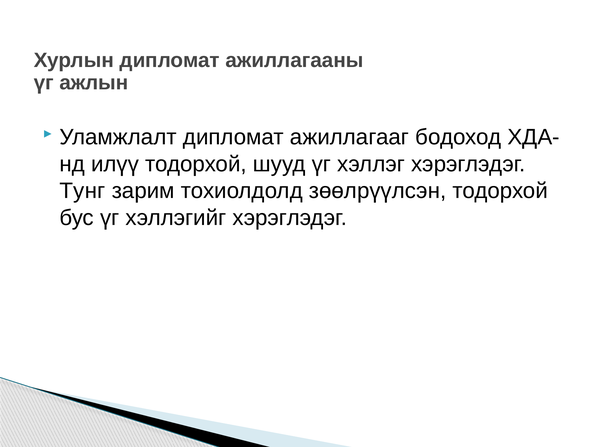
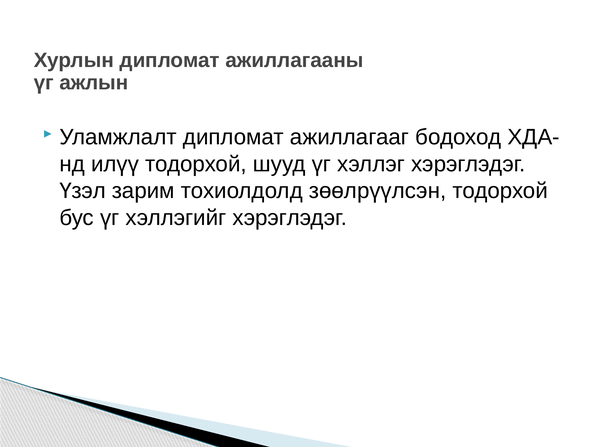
Тунг: Тунг -> Үзэл (83, 191)
